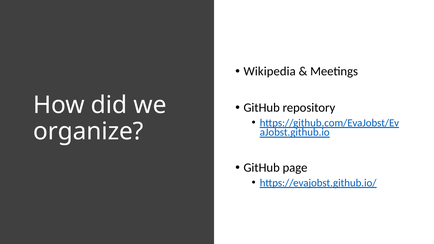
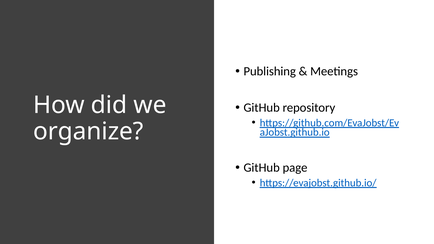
Wikipedia: Wikipedia -> Publishing (270, 71)
